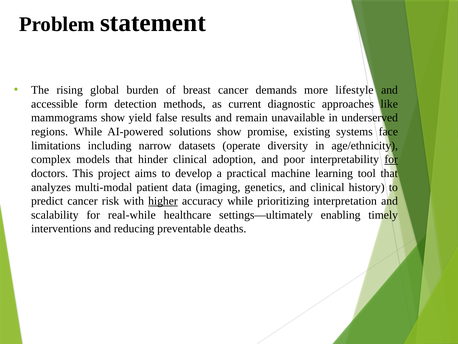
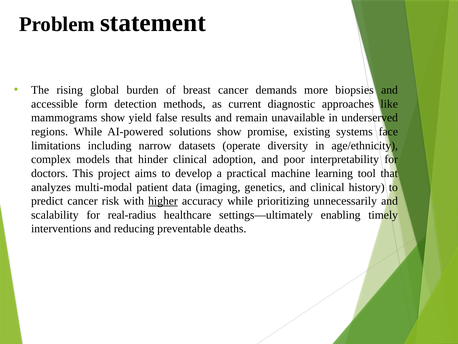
lifestyle: lifestyle -> biopsies (355, 90)
for underline: present -> none (391, 159)
interpretation: interpretation -> unnecessarily (345, 201)
real-while: real-while -> real-radius (132, 215)
